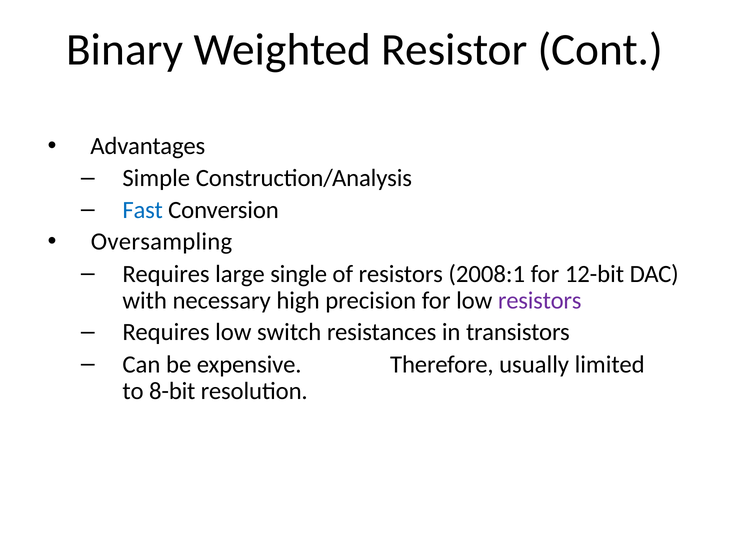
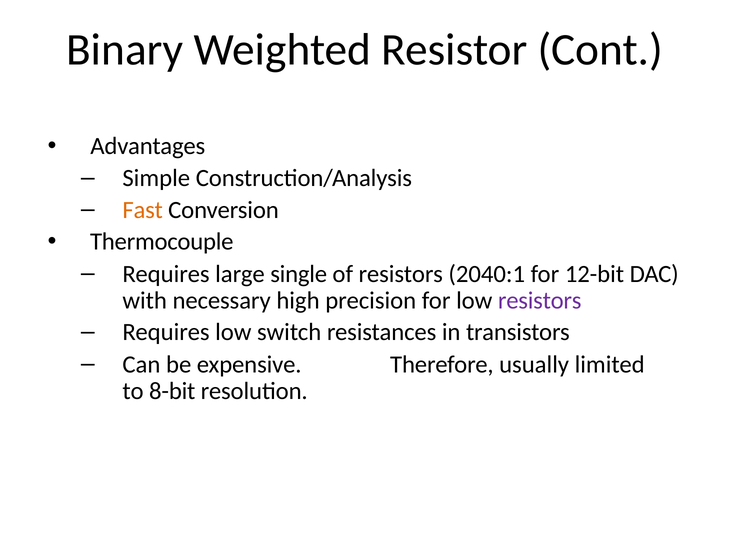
Fast colour: blue -> orange (143, 210)
Oversampling: Oversampling -> Thermocouple (162, 242)
2008:1: 2008:1 -> 2040:1 (487, 274)
